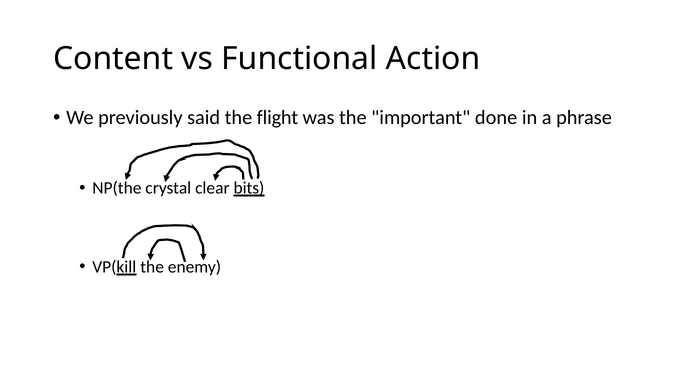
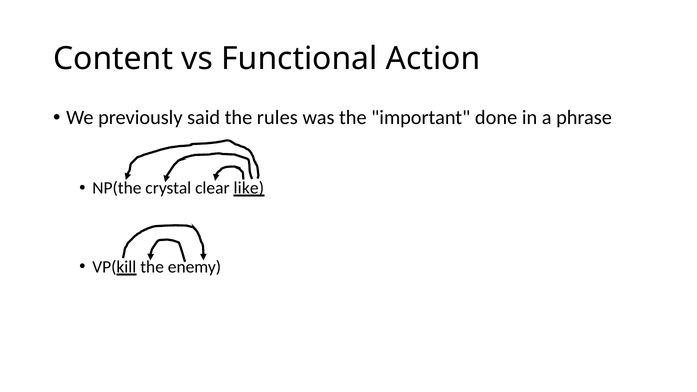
flight: flight -> rules (277, 118)
bits: bits -> like (249, 188)
